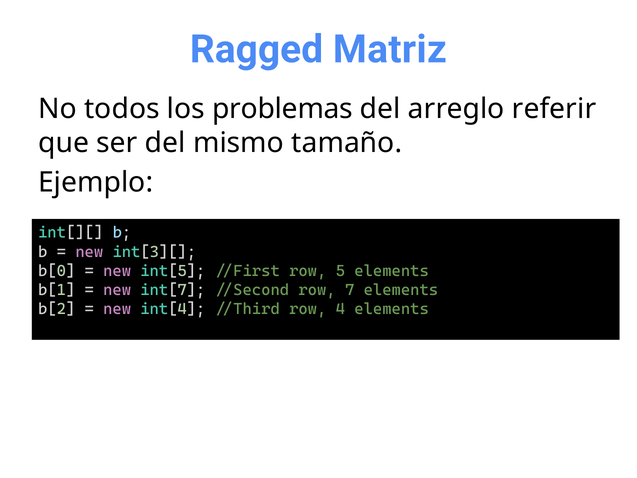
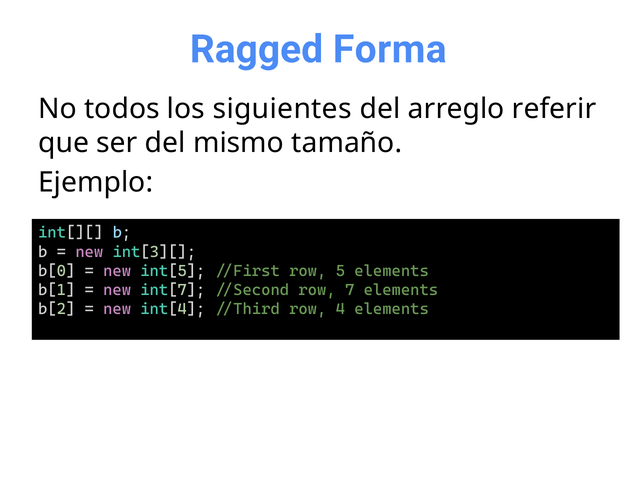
Matriz: Matriz -> Forma (390, 49)
problemas: problemas -> siguientes (282, 109)
